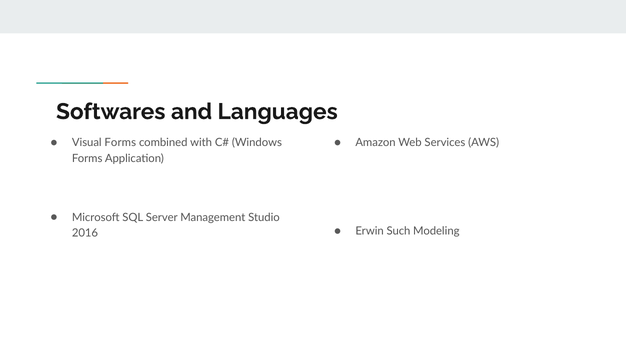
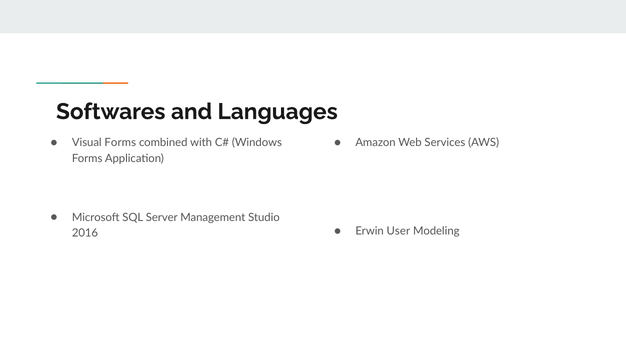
Such: Such -> User (398, 231)
